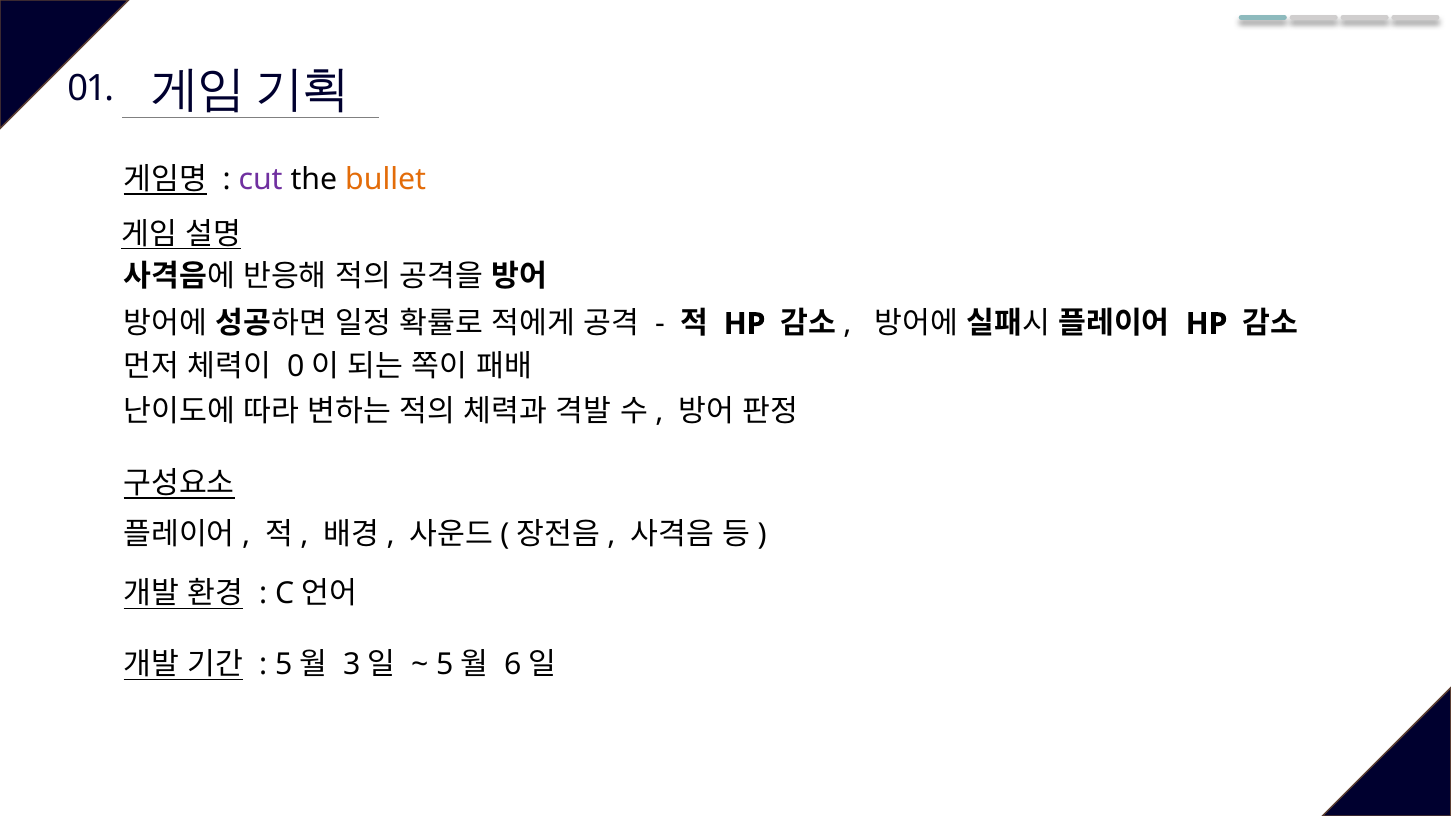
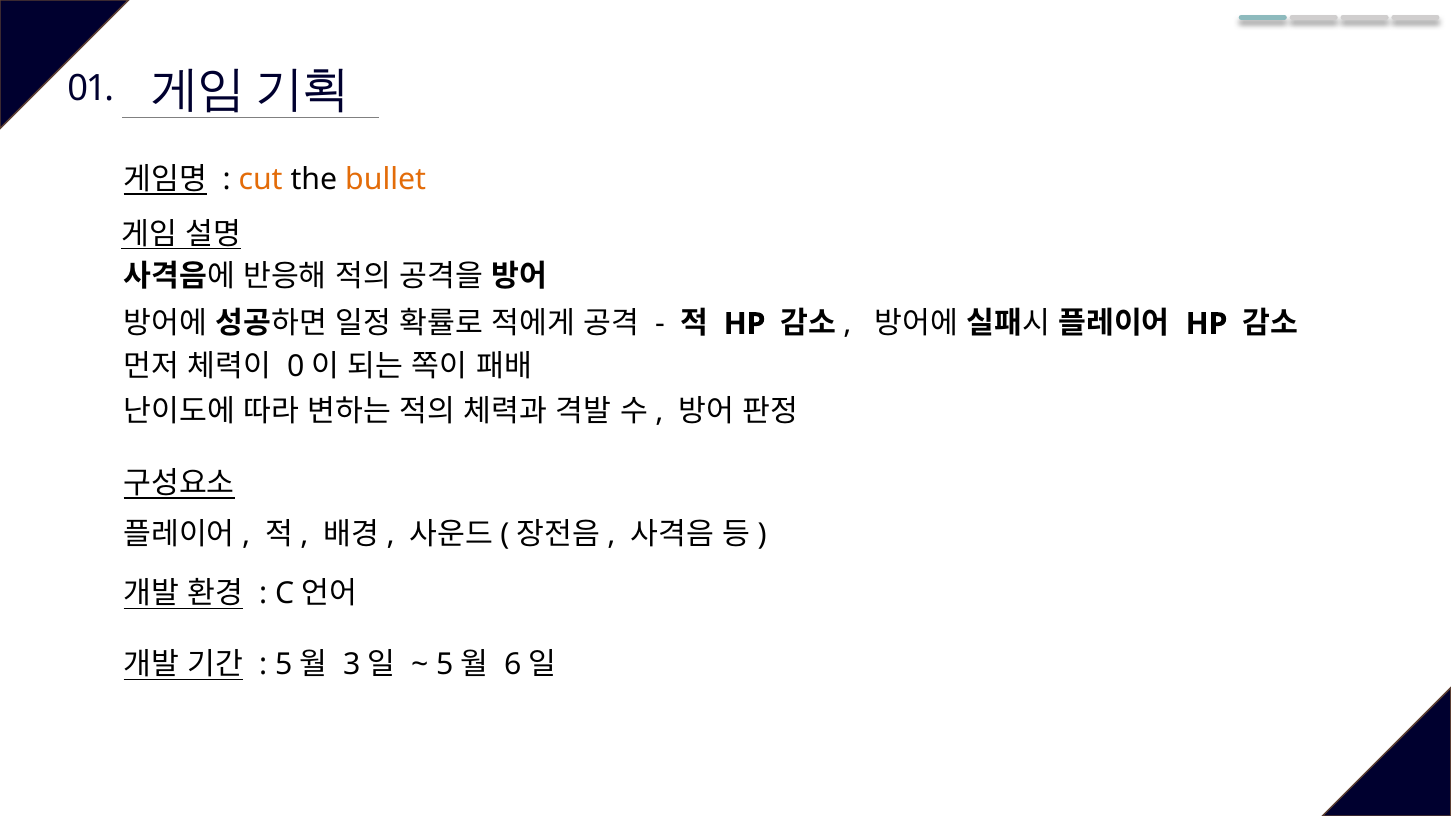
cut colour: purple -> orange (261, 179)
